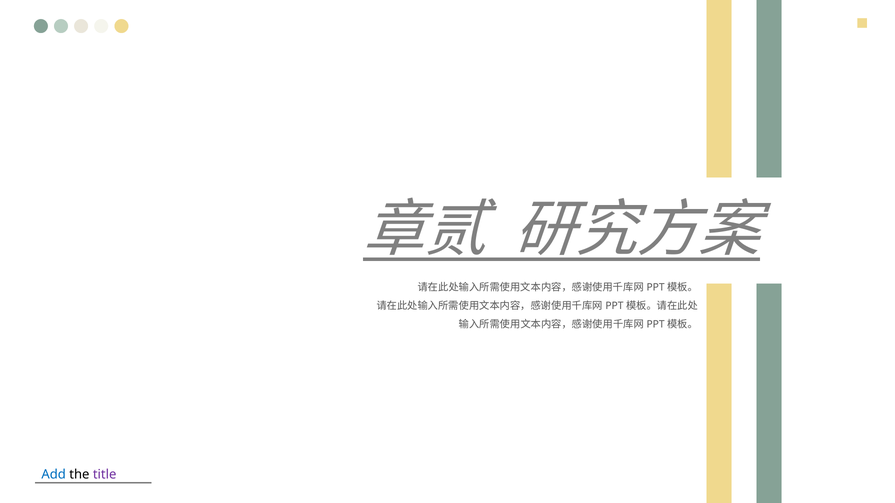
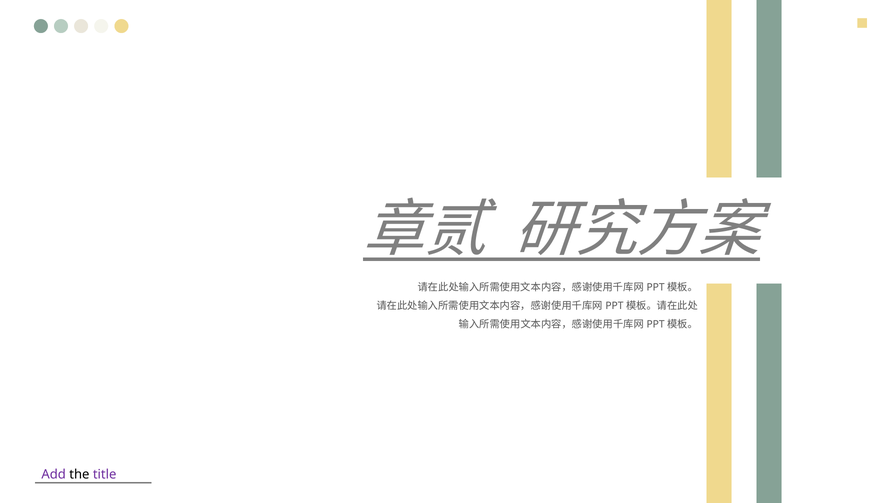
Add colour: blue -> purple (54, 475)
